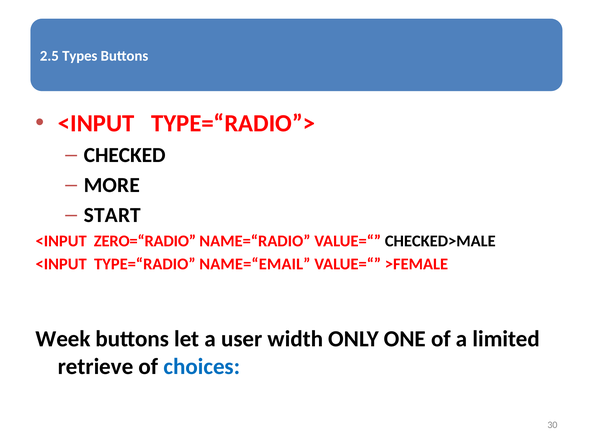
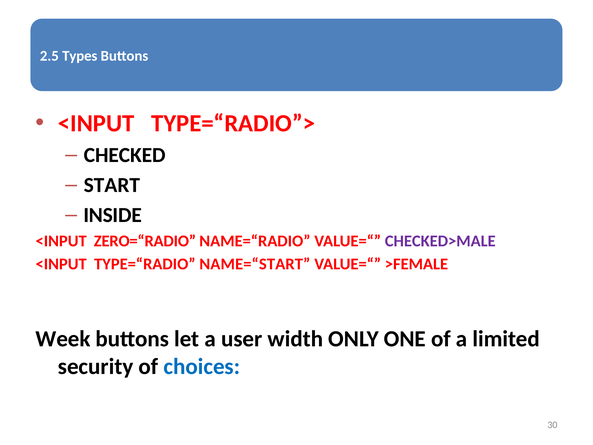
MORE: MORE -> START (112, 185)
START: START -> INSIDE (113, 215)
CHECKED>MALE colour: black -> purple (440, 241)
NAME=“EMAIL: NAME=“EMAIL -> NAME=“START (255, 264)
retrieve: retrieve -> security (96, 366)
